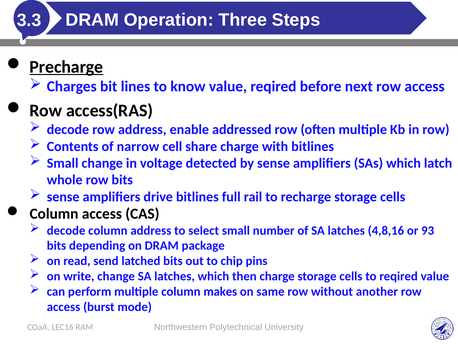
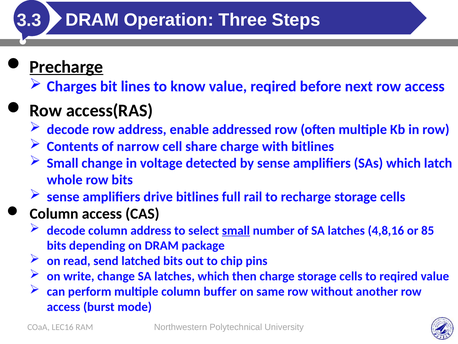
small underline: none -> present (236, 230)
93: 93 -> 85 (428, 230)
makes: makes -> buffer (220, 291)
